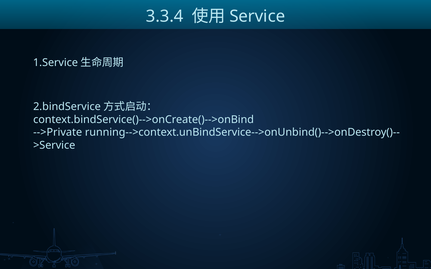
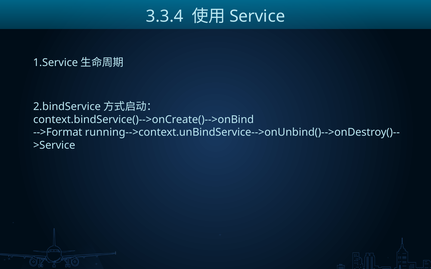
-->Private: -->Private -> -->Format (58, 133)
